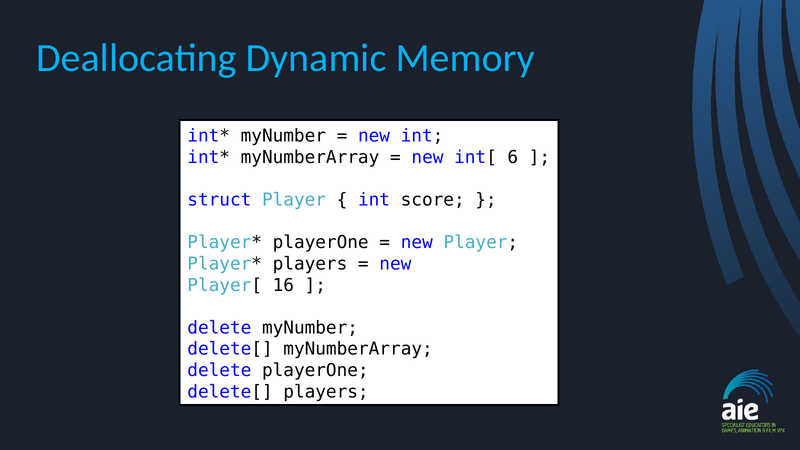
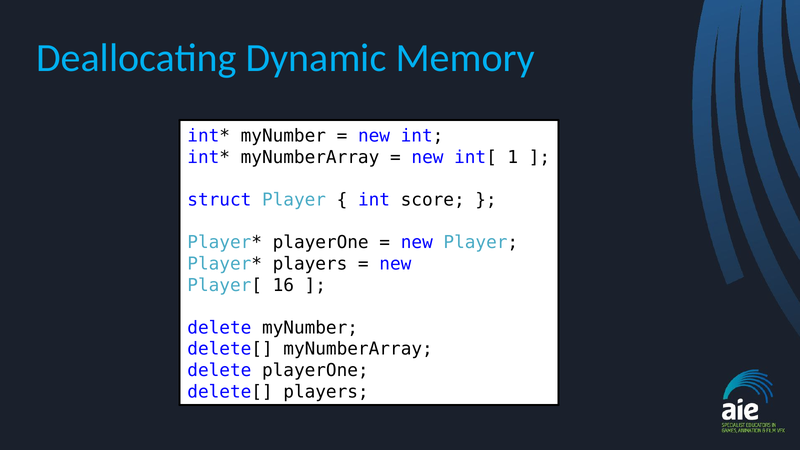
6: 6 -> 1 (513, 157)
